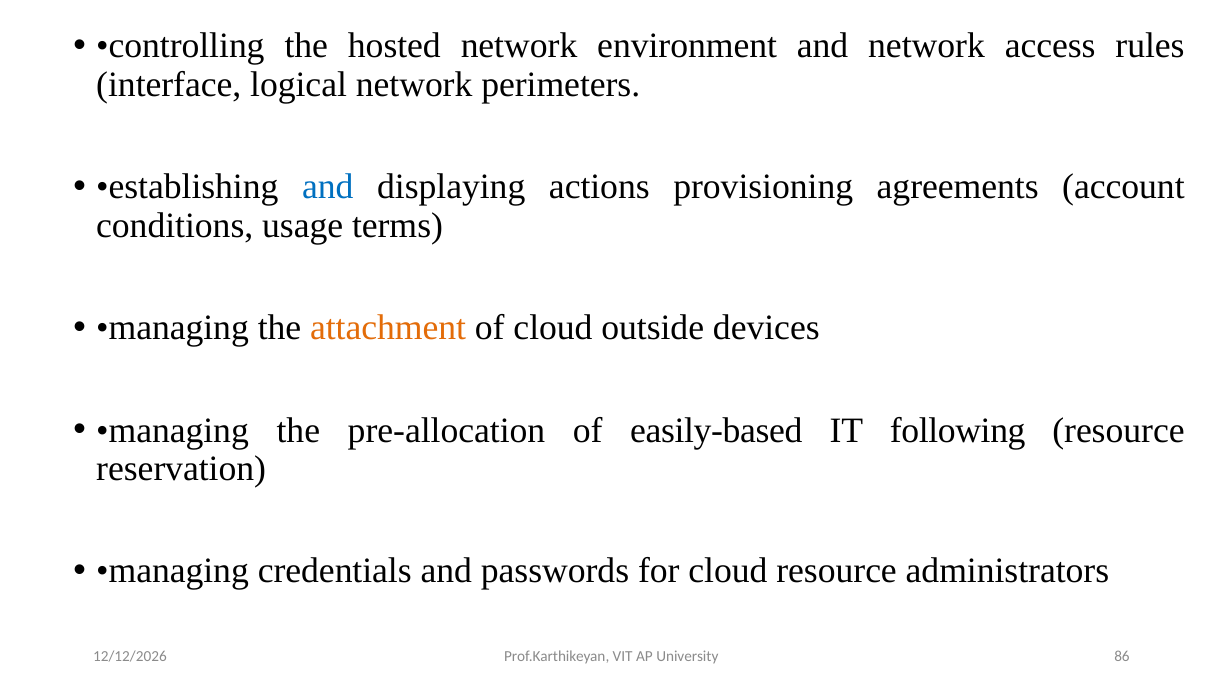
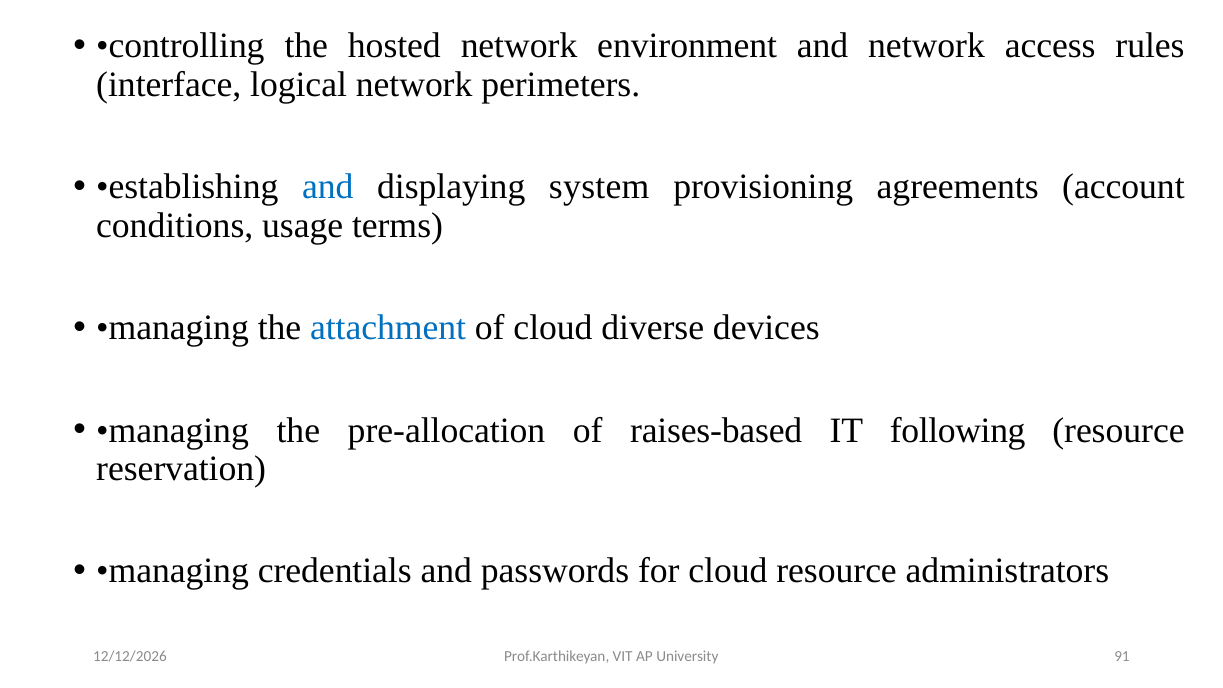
actions: actions -> system (599, 187)
attachment colour: orange -> blue (388, 328)
outside: outside -> diverse (653, 328)
easily-based: easily-based -> raises-based (716, 430)
86: 86 -> 91 (1122, 657)
